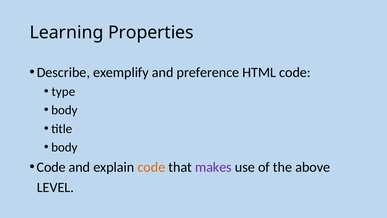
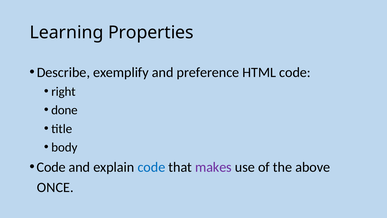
type: type -> right (63, 91)
body: body -> done (64, 110)
code colour: orange -> blue (151, 167)
LEVEL: LEVEL -> ONCE (55, 187)
